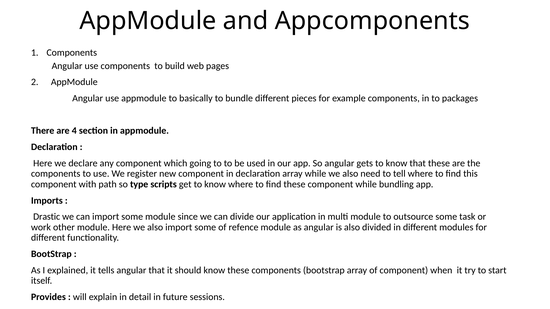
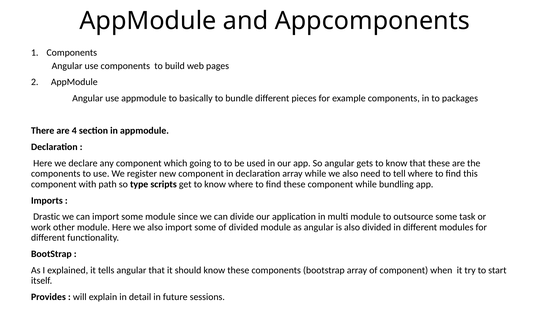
of refence: refence -> divided (243, 228)
